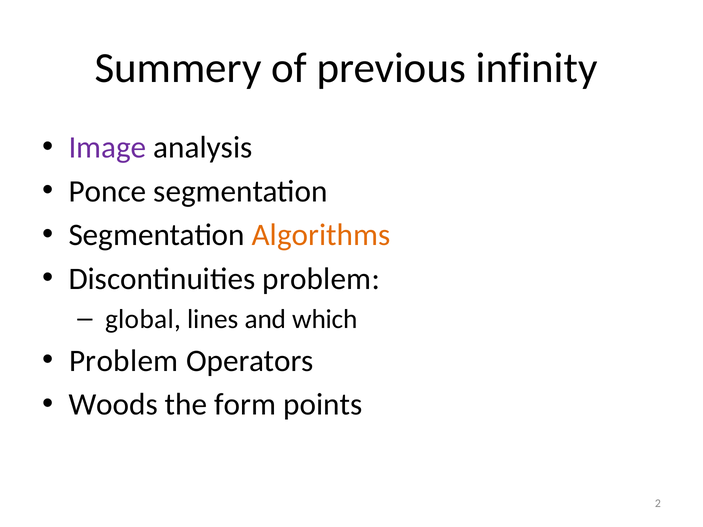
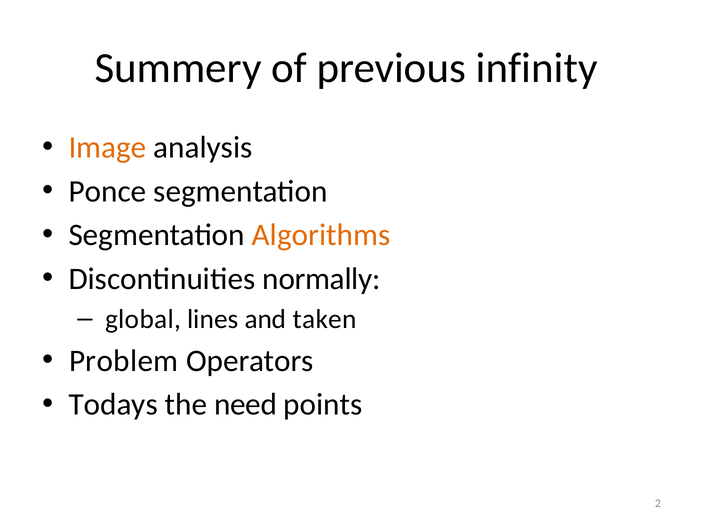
Image colour: purple -> orange (107, 148)
Discontinuities problem: problem -> normally (321, 279)
which: which -> taken (325, 319)
Woods: Woods -> Todays (113, 405)
form: form -> need (246, 405)
